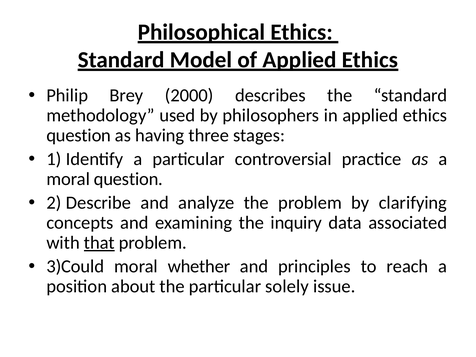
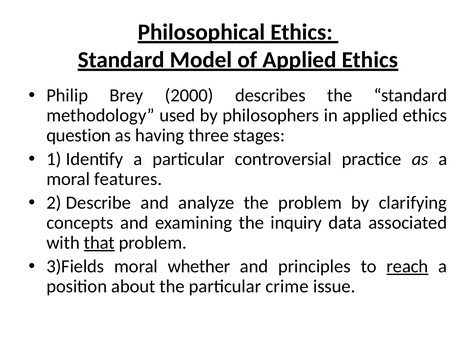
moral question: question -> features (128, 179)
3)Could: 3)Could -> 3)Fields (75, 266)
reach underline: none -> present (407, 266)
solely: solely -> crime (287, 286)
